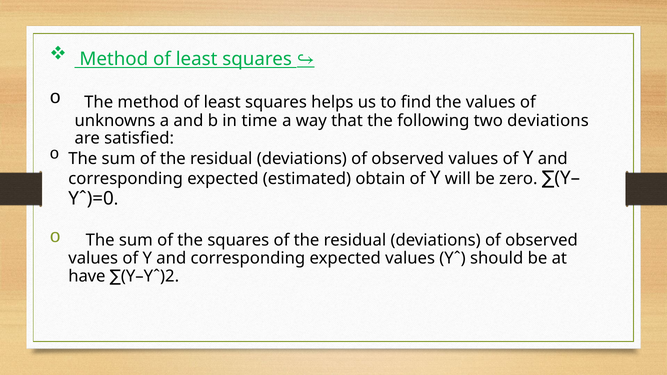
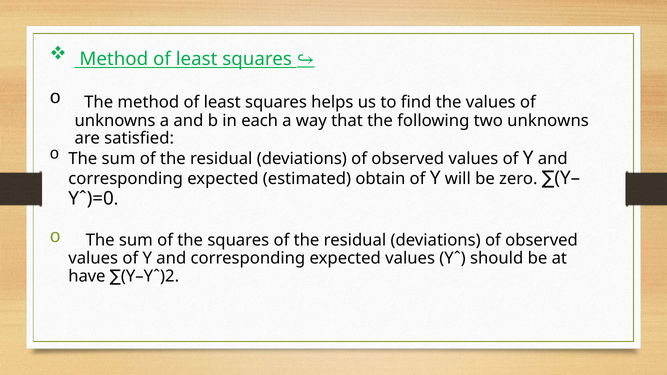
time: time -> each (260, 121)
two deviations: deviations -> unknowns (548, 121)
